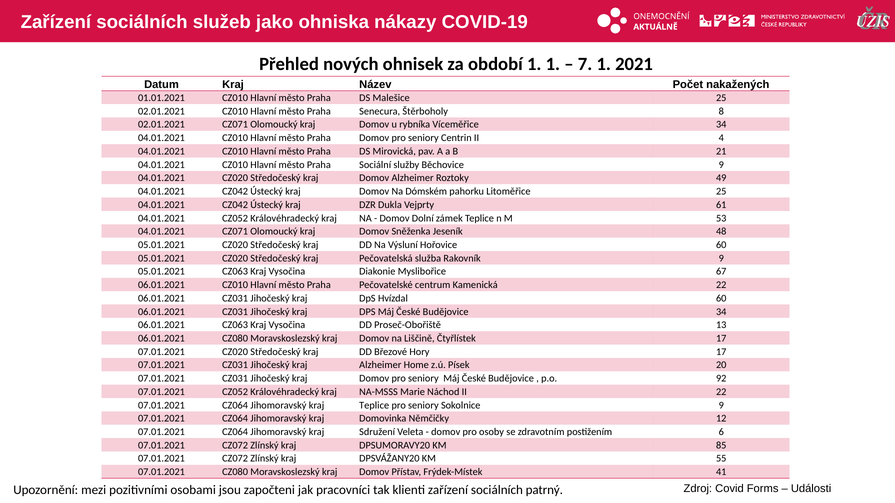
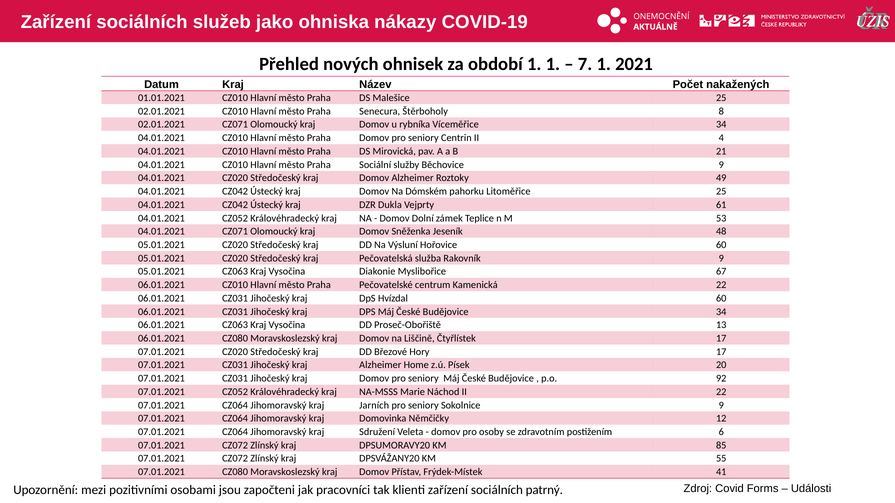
kraj Teplice: Teplice -> Jarních (374, 406)
